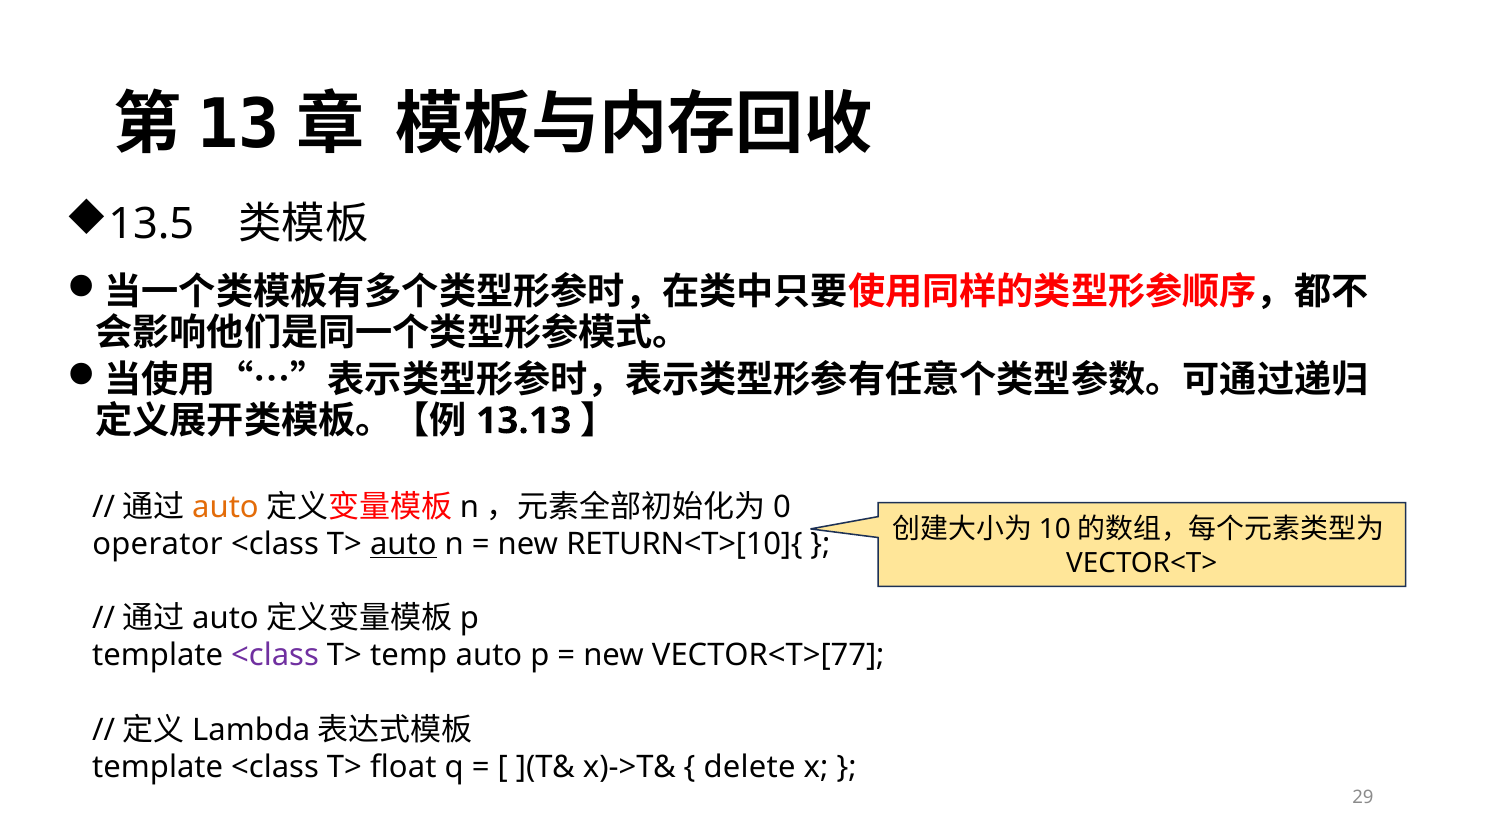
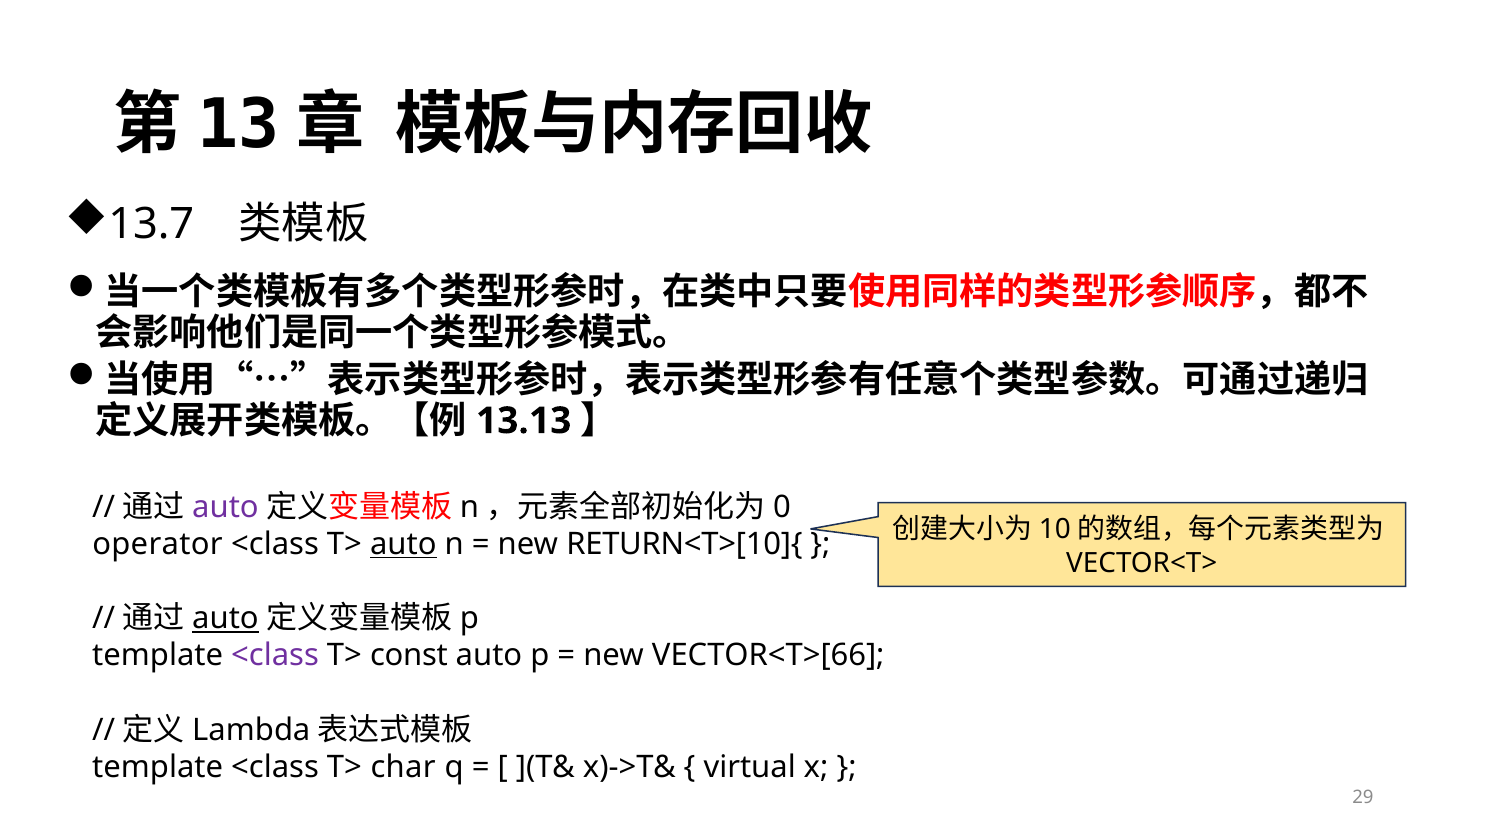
13.5: 13.5 -> 13.7 (151, 224)
auto colour: orange -> purple (225, 507)
auto underline: none -> present (225, 618)
temp: temp -> const (409, 655)
VECTOR<T>[77: VECTOR<T>[77 -> VECTOR<T>[66 (768, 655)
float: float -> char (403, 767)
delete: delete -> virtual (750, 767)
